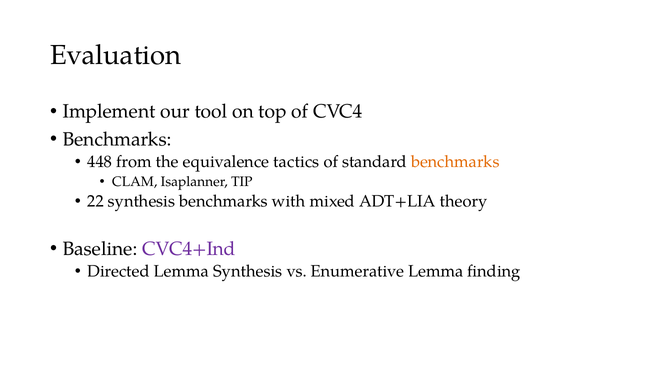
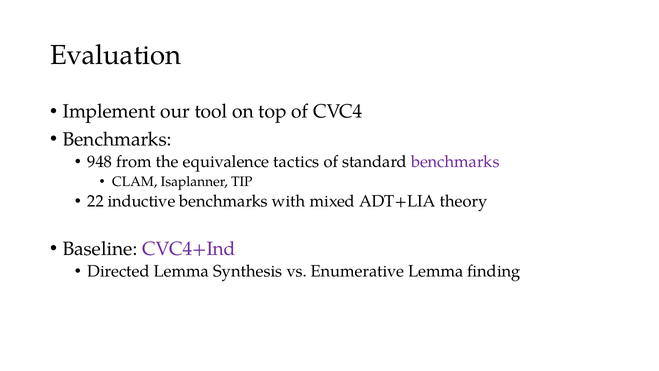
448: 448 -> 948 (100, 162)
benchmarks colour: orange -> purple (455, 162)
22 synthesis: synthesis -> inductive (142, 201)
